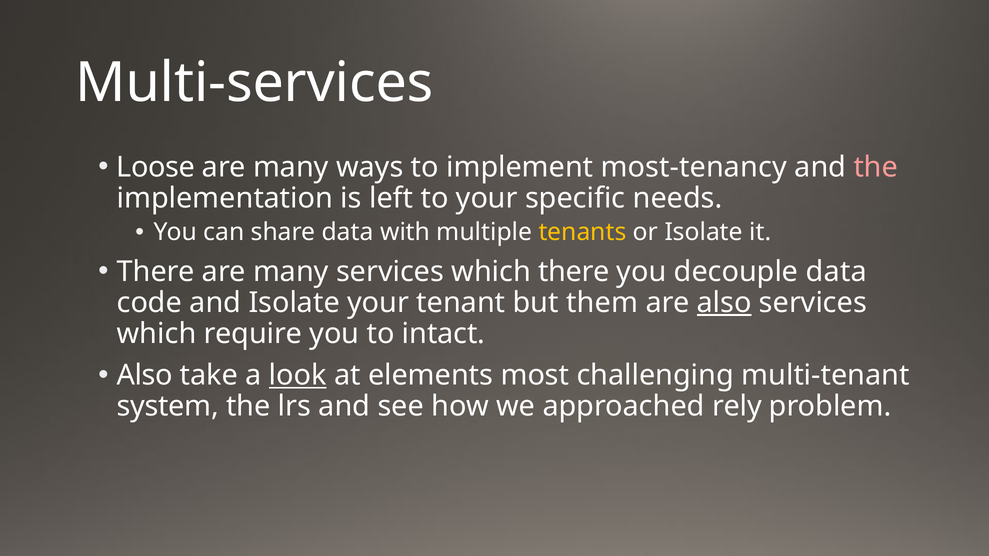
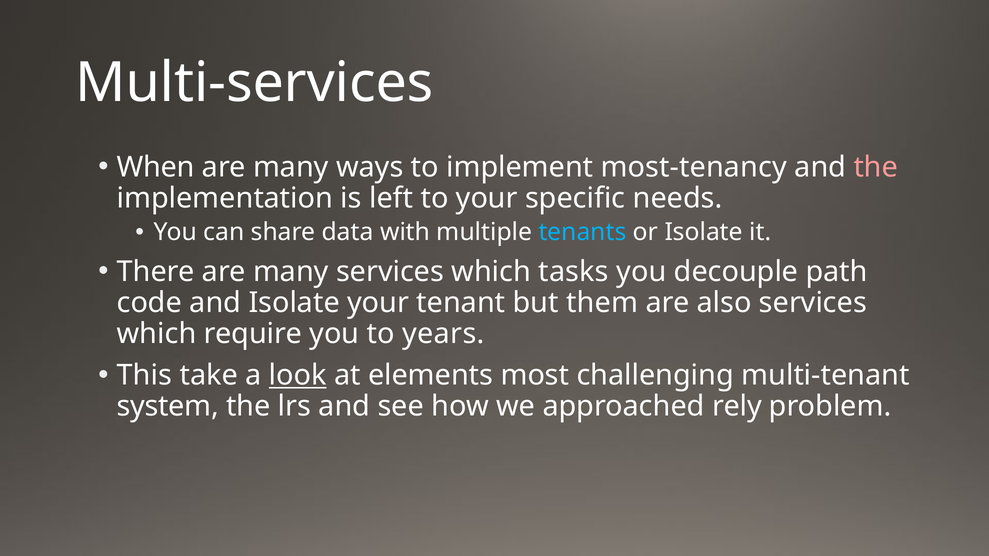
Loose: Loose -> When (156, 167)
tenants colour: yellow -> light blue (583, 232)
which there: there -> tasks (574, 272)
decouple data: data -> path (837, 272)
also underline: present -> none (724, 303)
intact: intact -> years (443, 334)
Also: Also -> This (145, 375)
